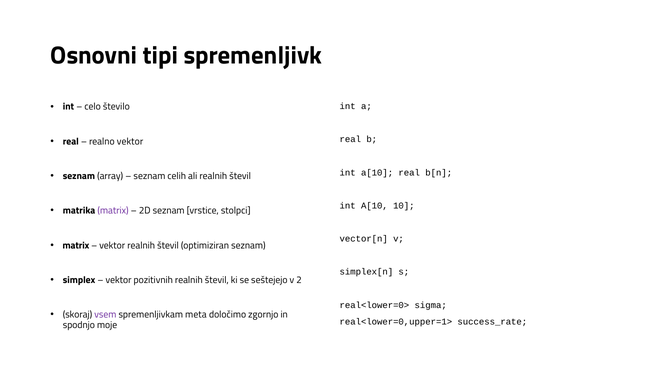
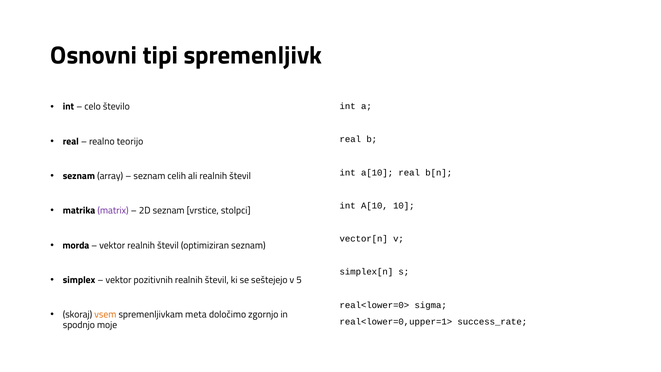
realno vektor: vektor -> teorijo (130, 141)
matrix: matrix -> morda (76, 245)
2: 2 -> 5 (299, 280)
vsem colour: purple -> orange (105, 314)
